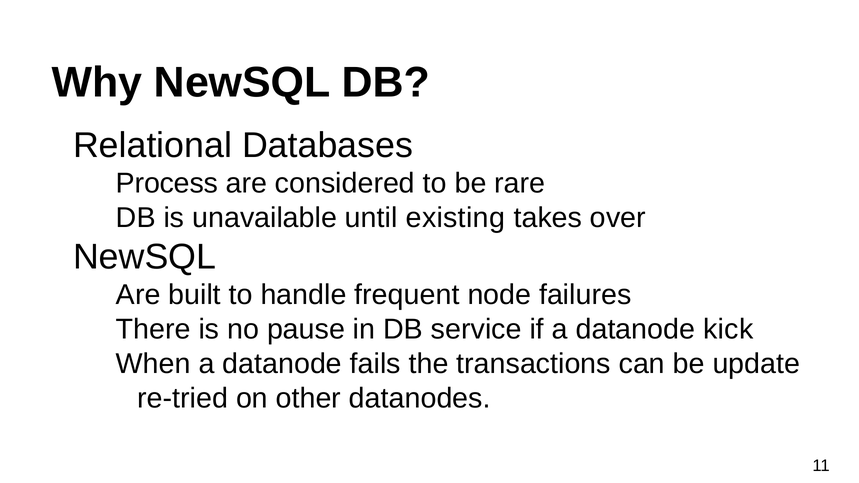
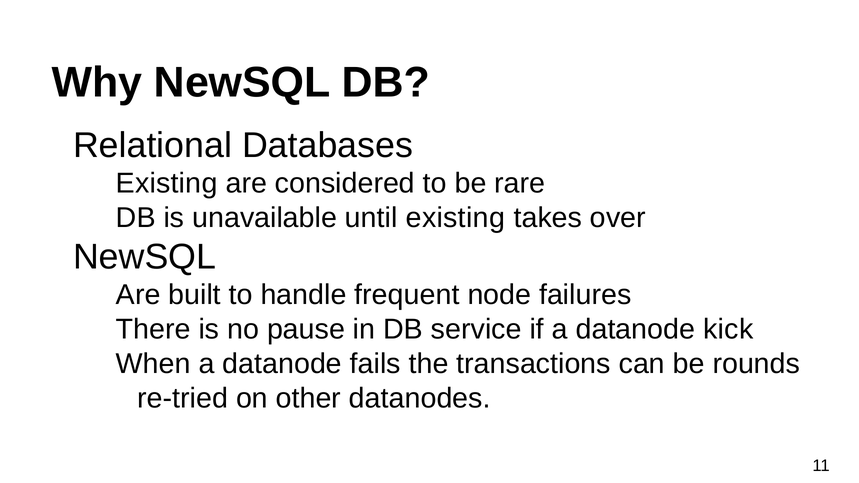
Process: Process -> Existing (167, 183)
update: update -> rounds (756, 364)
